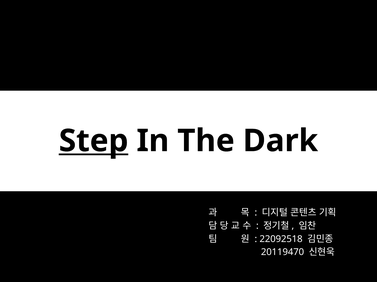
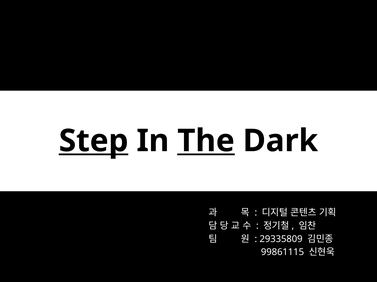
The underline: none -> present (206, 141)
22092518: 22092518 -> 29335809 (281, 240)
20119470: 20119470 -> 99861115 (283, 253)
